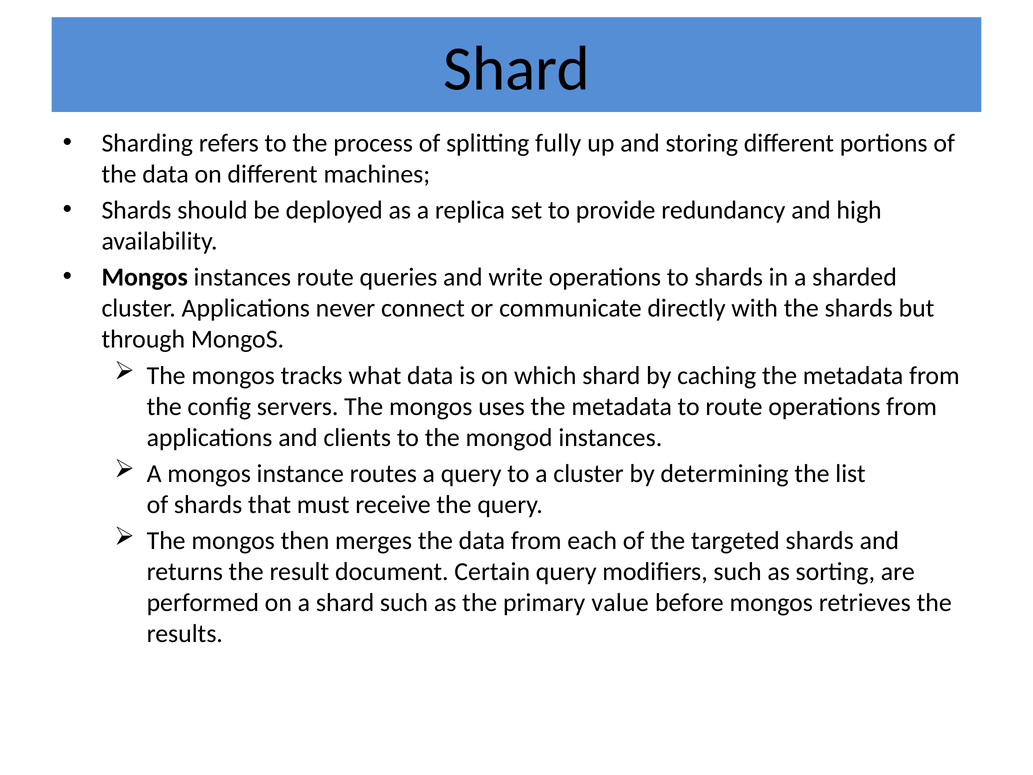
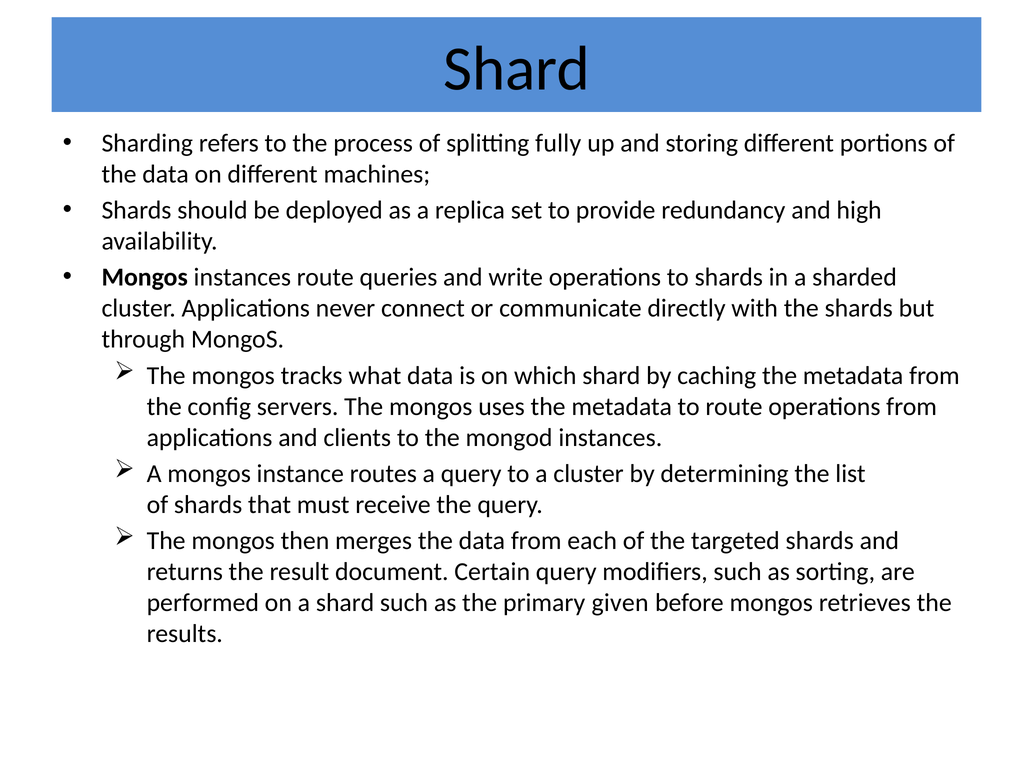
value: value -> given (620, 603)
